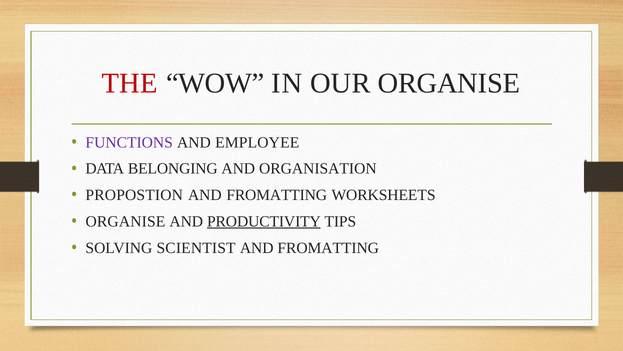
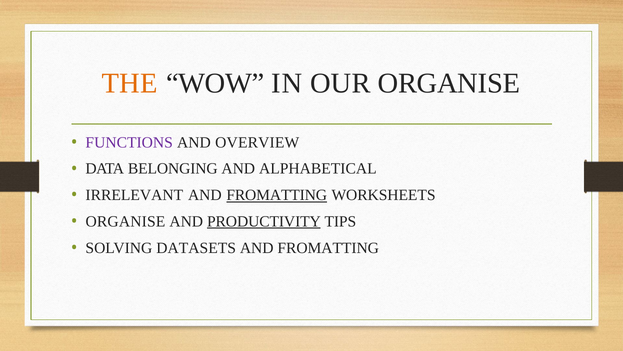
THE colour: red -> orange (130, 83)
EMPLOYEE: EMPLOYEE -> OVERVIEW (257, 142)
ORGANISATION: ORGANISATION -> ALPHABETICAL (318, 168)
PROPOSTION: PROPOSTION -> IRRELEVANT (134, 195)
FROMATTING underline: none -> present (277, 195)
SCIENTIST: SCIENTIST -> DATASETS (196, 247)
